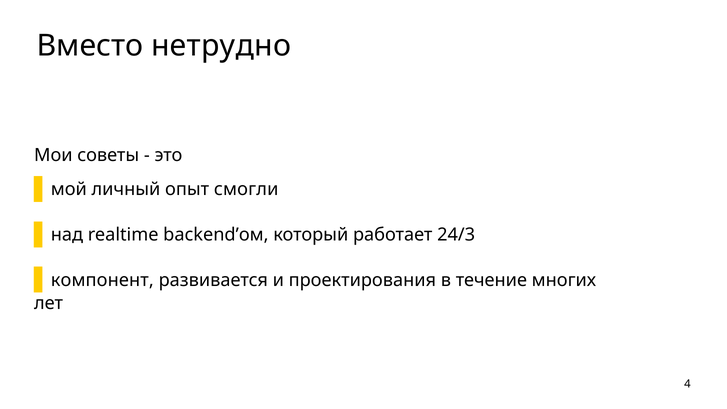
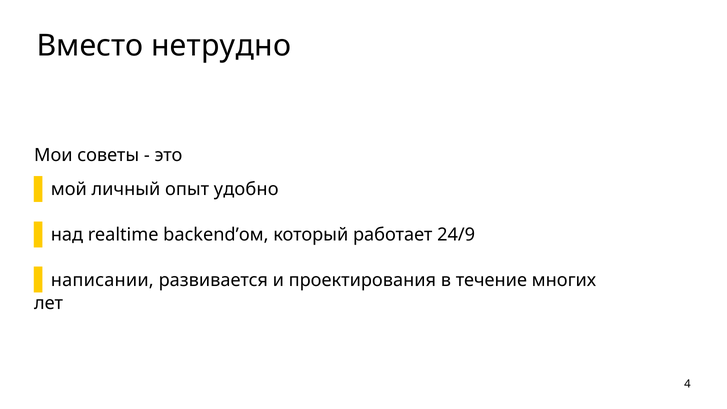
смогли: смогли -> удобно (246, 189)
24/3: 24/3 -> 24/9 (456, 235)
компонент: компонент -> написании (102, 280)
